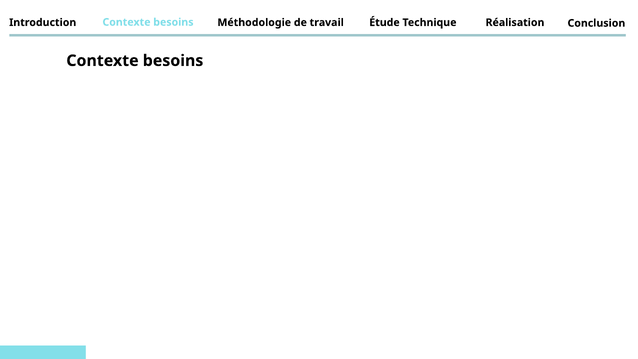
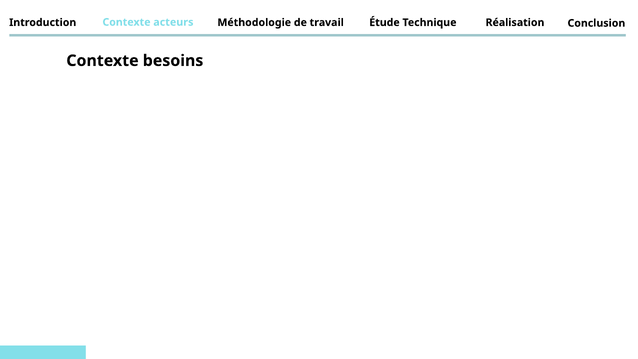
besoins: besoins -> acteurs (173, 22)
